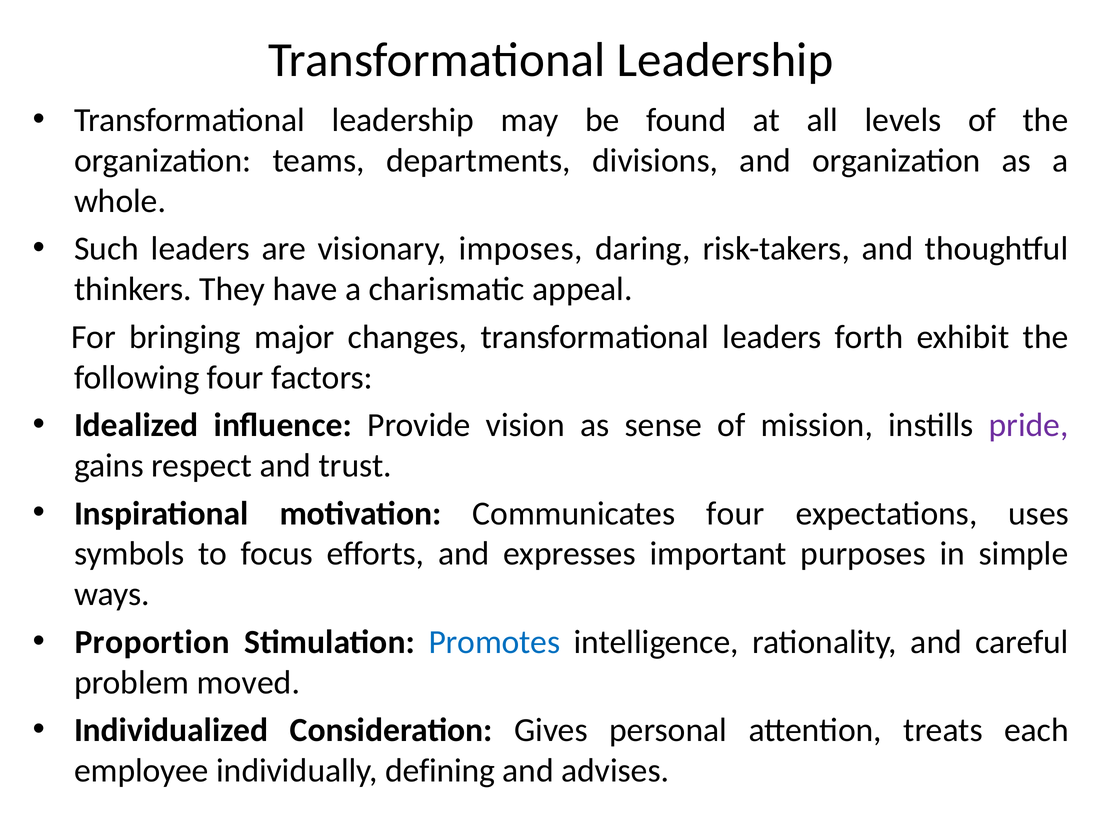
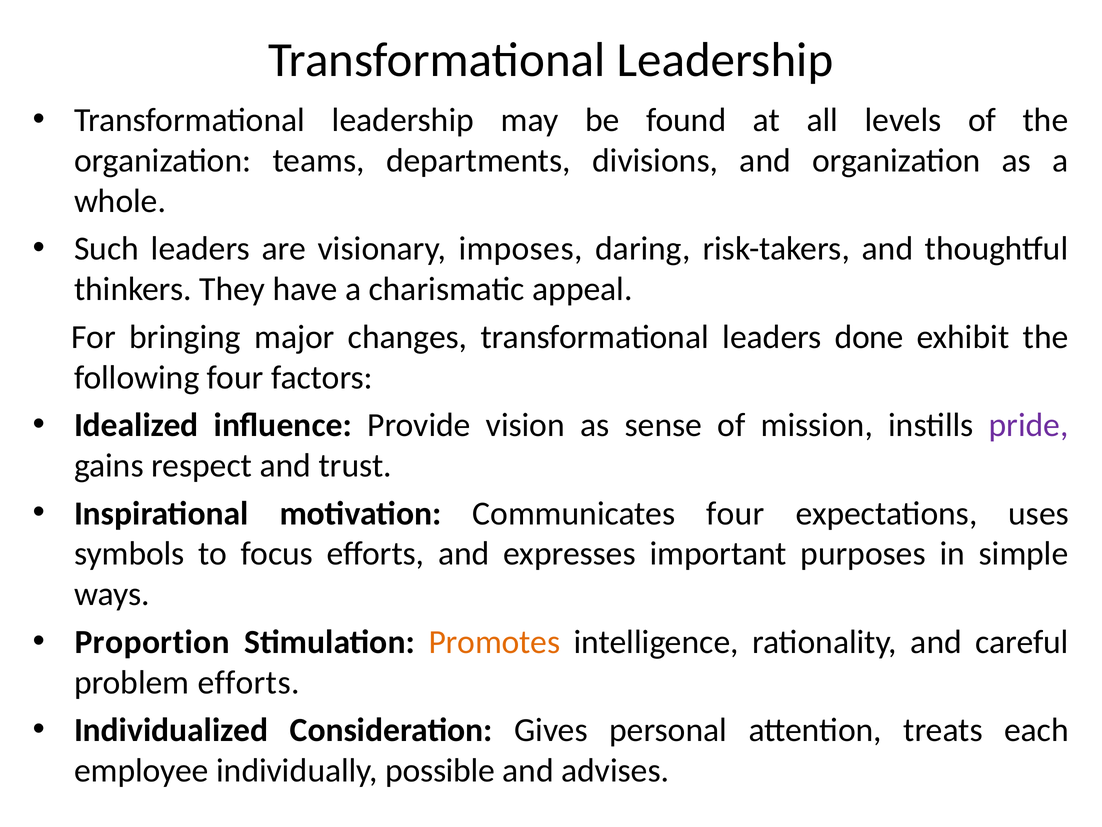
forth: forth -> done (869, 337)
Promotes colour: blue -> orange (494, 642)
problem moved: moved -> efforts (248, 682)
defining: defining -> possible (440, 770)
